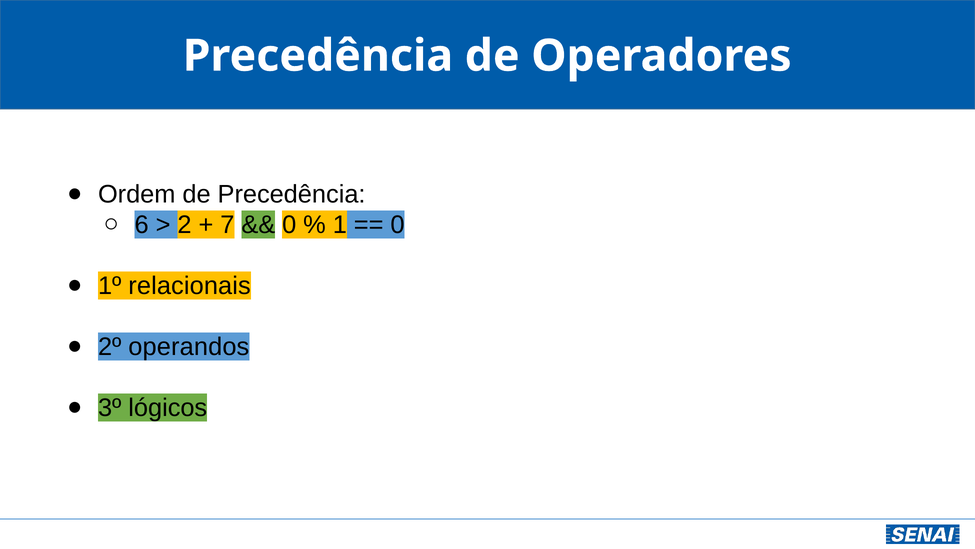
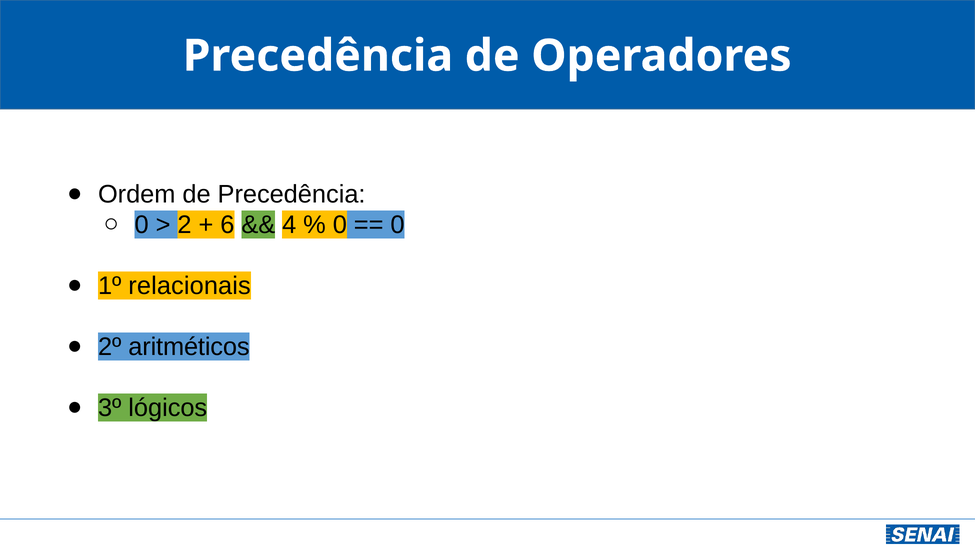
6: 6 -> 0 (142, 225)
7: 7 -> 6 (227, 225)
0: 0 -> 4 (289, 225)
1: 1 -> 0 (340, 225)
operandos: operandos -> aritméticos (189, 347)
